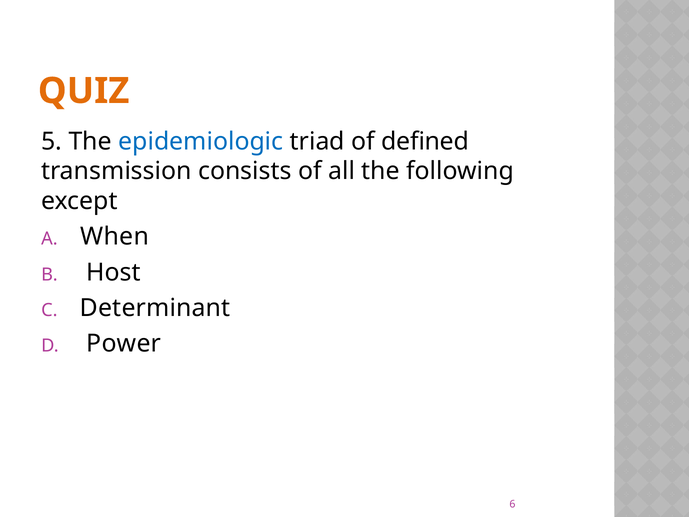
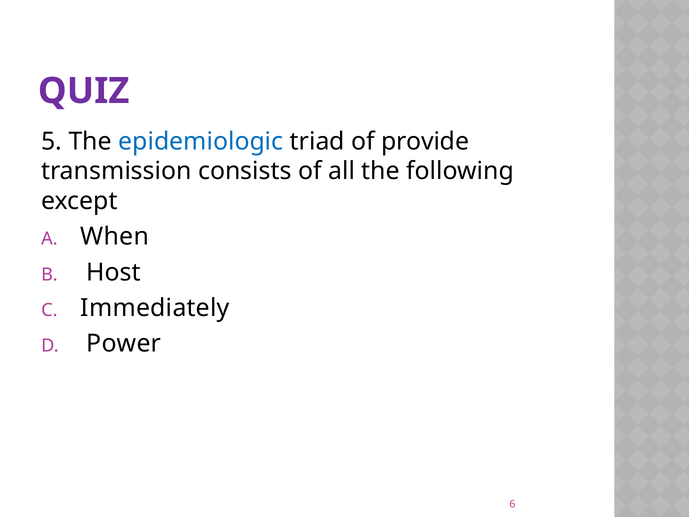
QUIZ colour: orange -> purple (84, 91)
defined: defined -> provide (425, 141)
Determinant: Determinant -> Immediately (155, 308)
